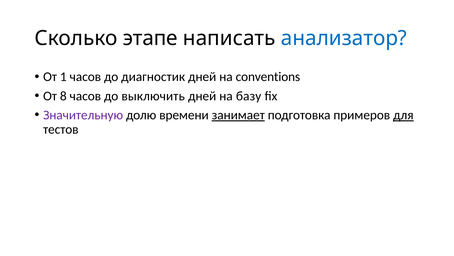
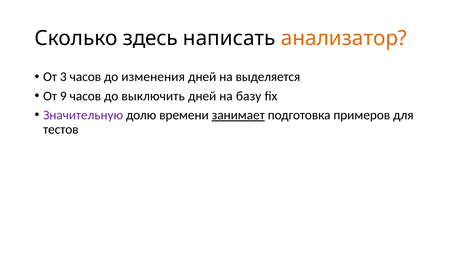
этапе: этапе -> здесь (150, 38)
анализатор colour: blue -> orange (344, 38)
1: 1 -> 3 (63, 77)
диагностик: диагностик -> изменения (153, 77)
conventions: conventions -> выделяется (268, 77)
8: 8 -> 9 (63, 96)
для underline: present -> none (403, 115)
